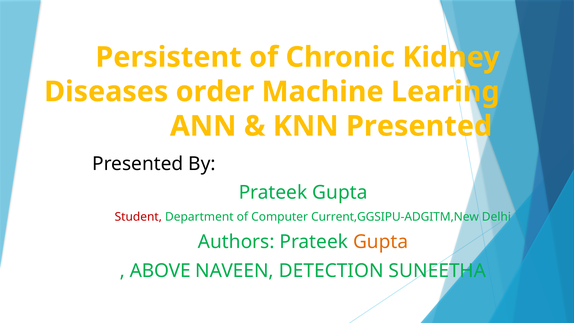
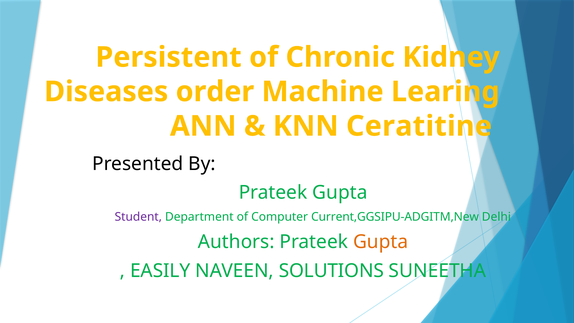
KNN Presented: Presented -> Ceratitine (419, 126)
Student colour: red -> purple (138, 217)
ABOVE: ABOVE -> EASILY (160, 271)
DETECTION: DETECTION -> SOLUTIONS (331, 271)
